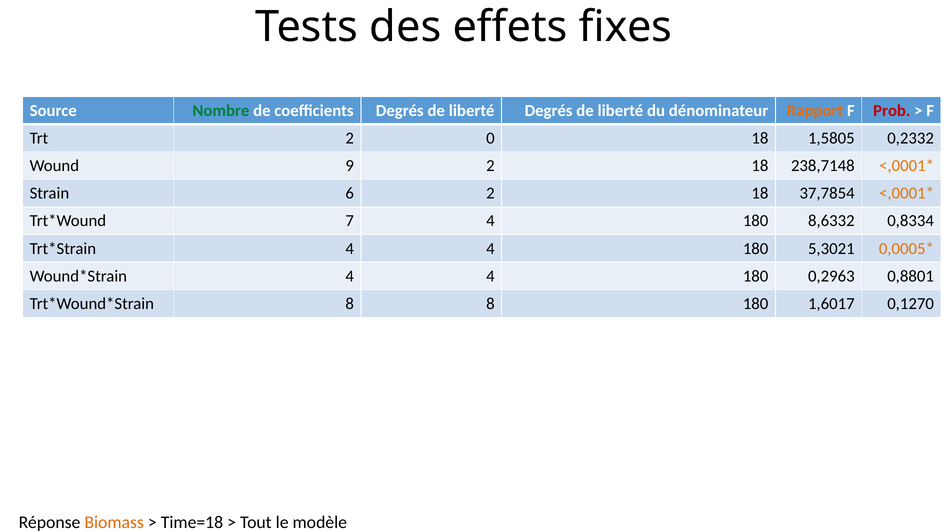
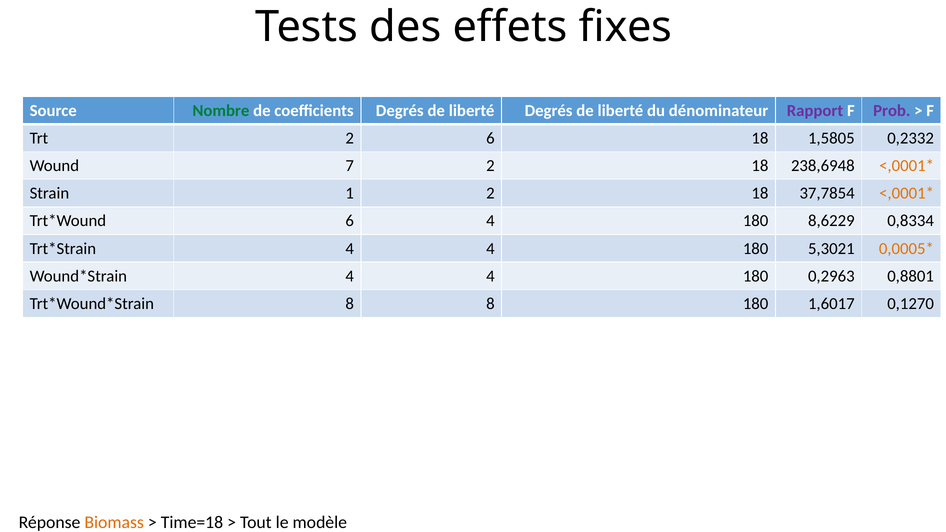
Rapport colour: orange -> purple (815, 111)
Prob colour: red -> purple (892, 111)
2 0: 0 -> 6 (490, 138)
9: 9 -> 7 (350, 166)
238,7148: 238,7148 -> 238,6948 (823, 166)
6: 6 -> 1 (350, 193)
7: 7 -> 6 (350, 221)
8,6332: 8,6332 -> 8,6229 (831, 221)
